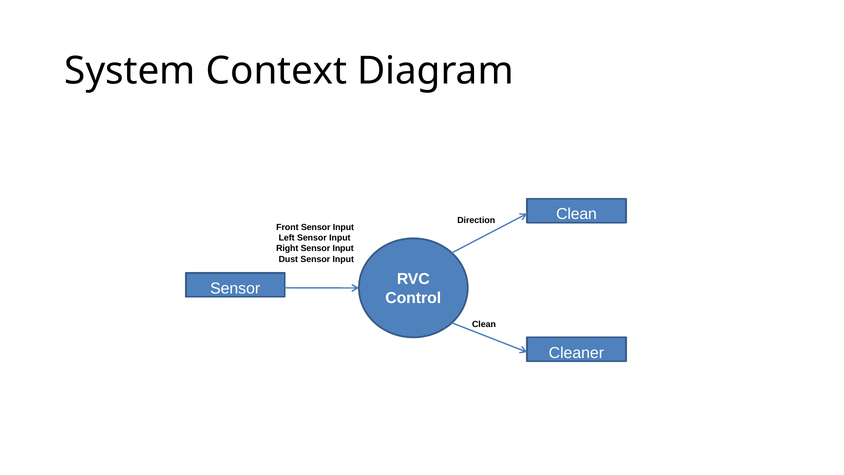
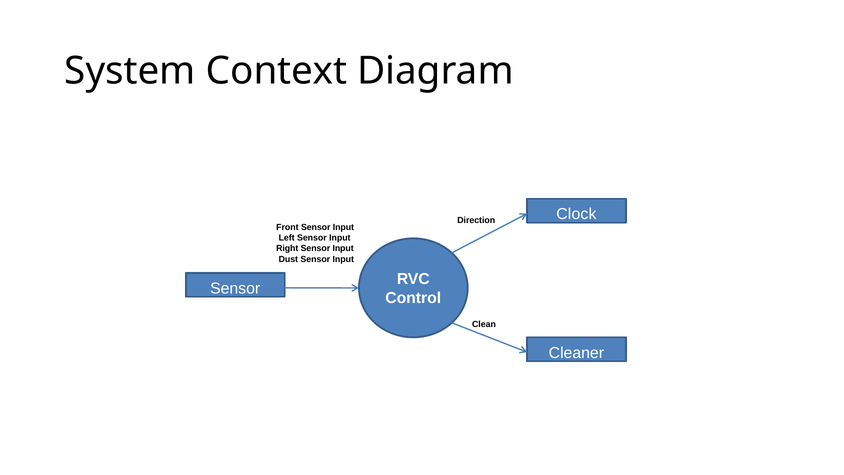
Clean: Clean -> Clock (576, 214)
